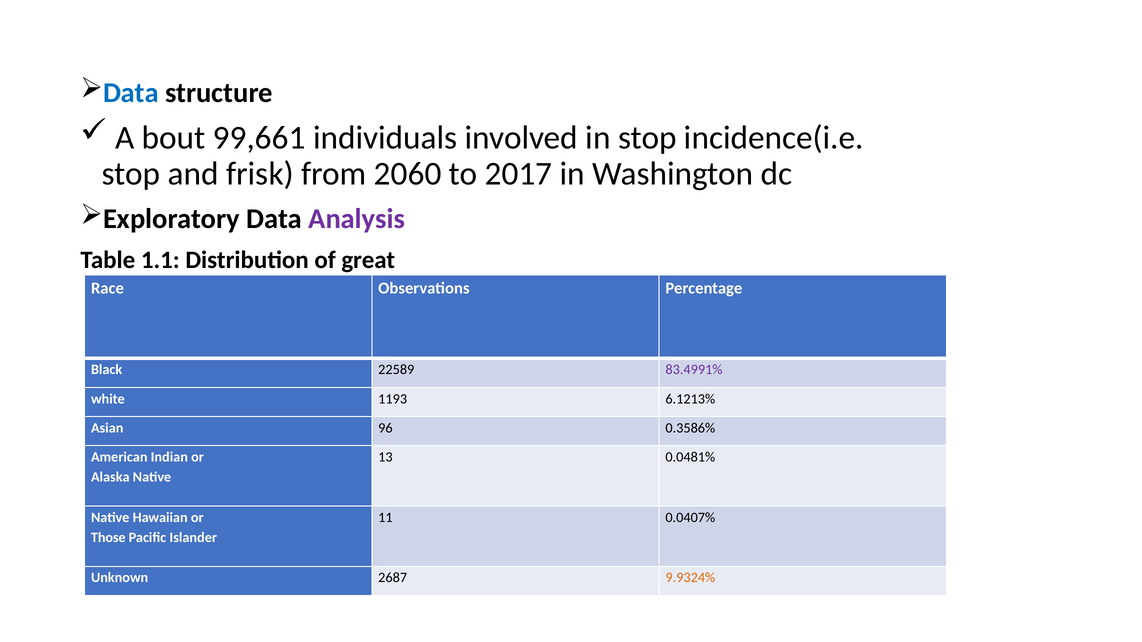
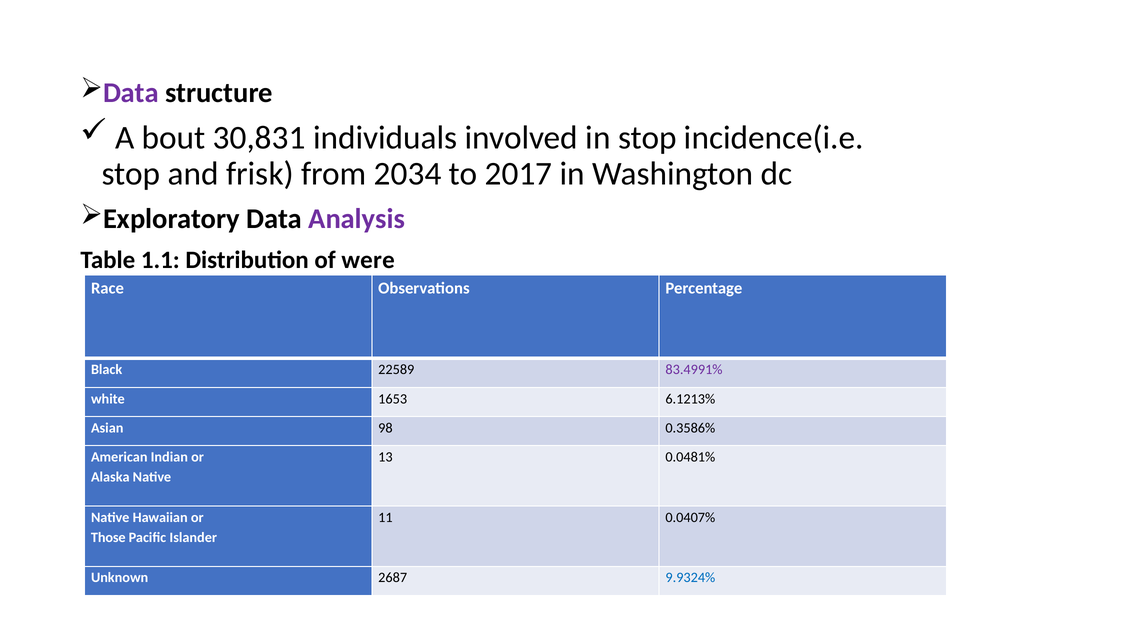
Data colour: blue -> purple (131, 93)
99,661: 99,661 -> 30,831 (259, 138)
2060: 2060 -> 2034 (408, 174)
great: great -> were (368, 260)
1193: 1193 -> 1653 (393, 399)
96: 96 -> 98 (385, 428)
9.9324% colour: orange -> blue (690, 578)
